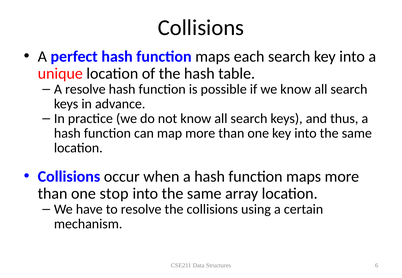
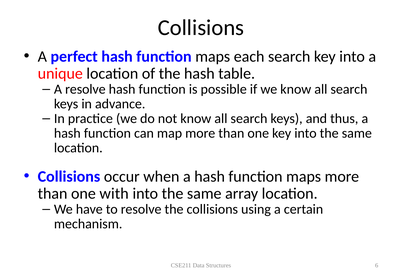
stop: stop -> with (114, 194)
